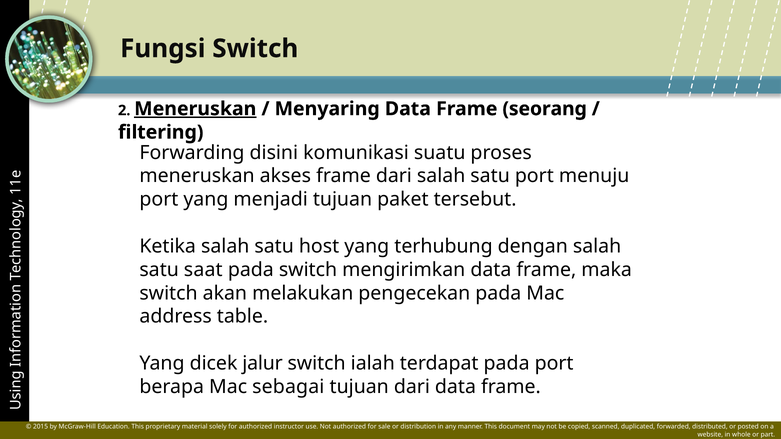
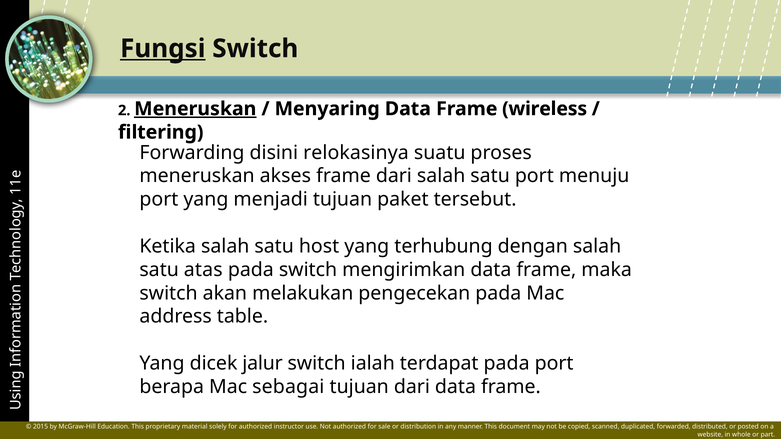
Fungsi underline: none -> present (163, 49)
seorang: seorang -> wireless (545, 109)
komunikasi: komunikasi -> relokasinya (356, 153)
saat: saat -> atas (203, 270)
